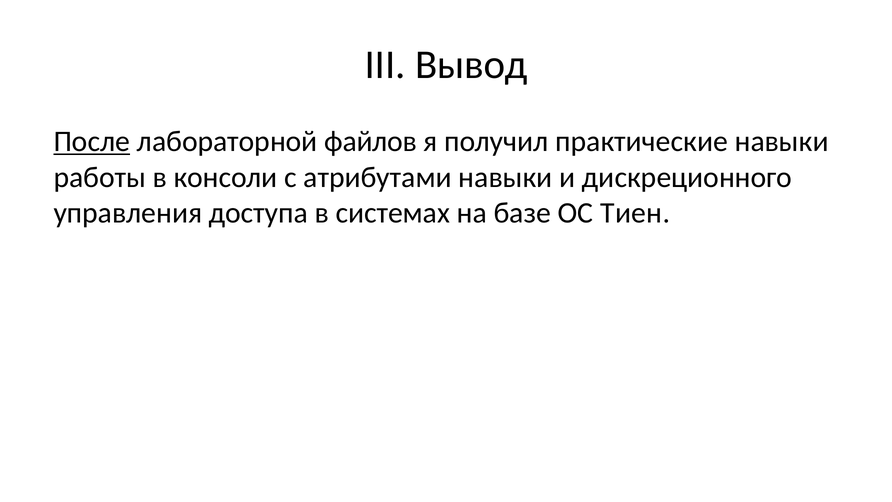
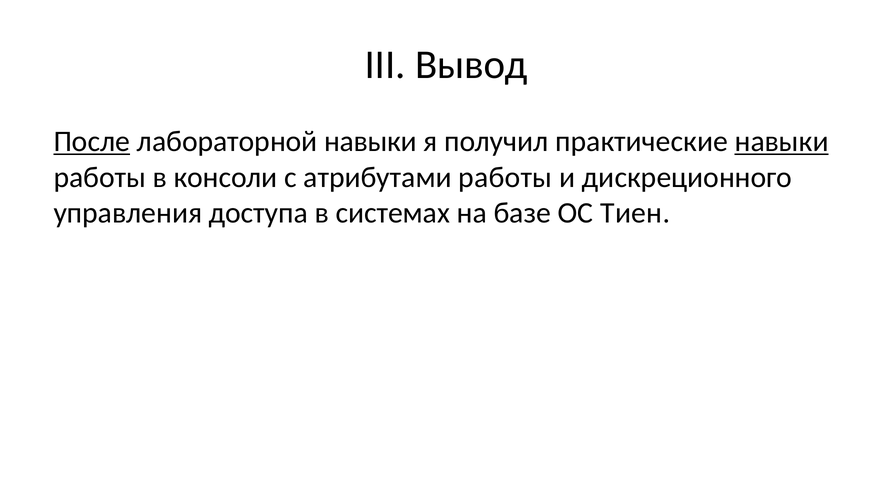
лабораторной файлов: файлов -> навыки (371, 141)
навыки underline: none -> present (782, 141)
атрибутами навыки: навыки -> работы (505, 177)
